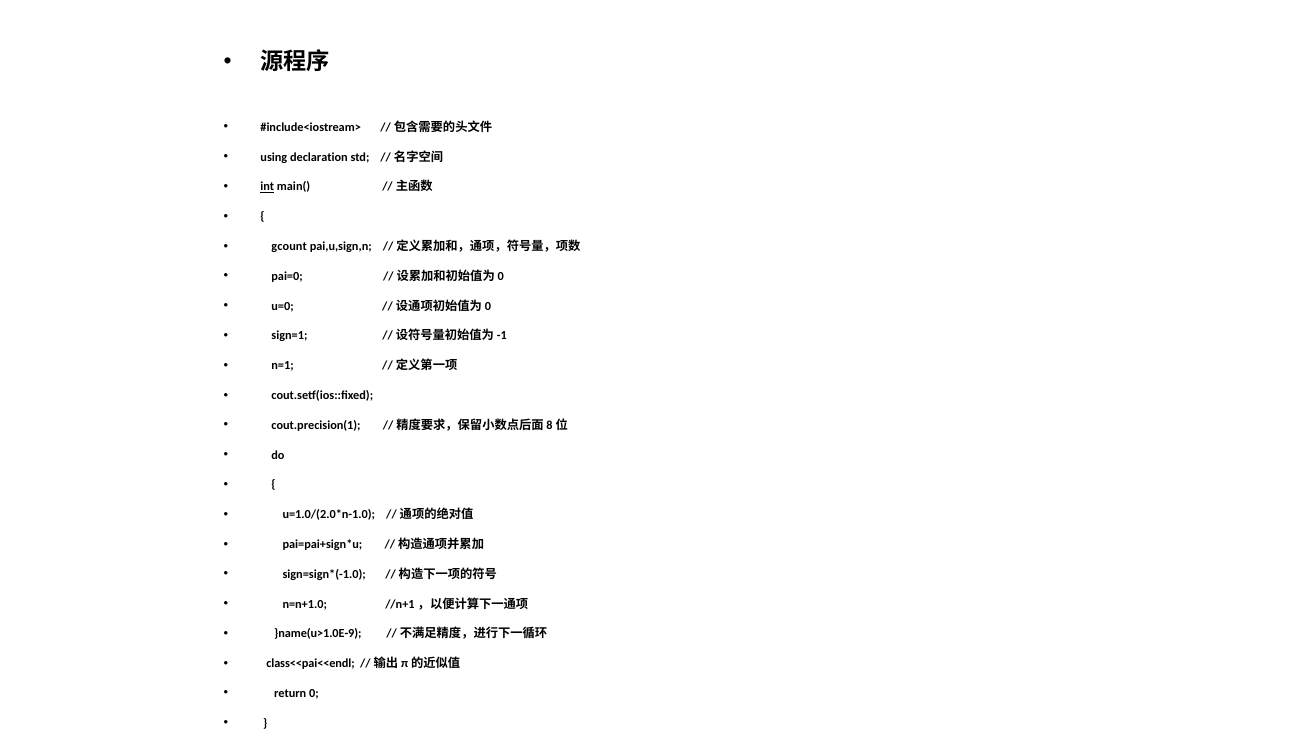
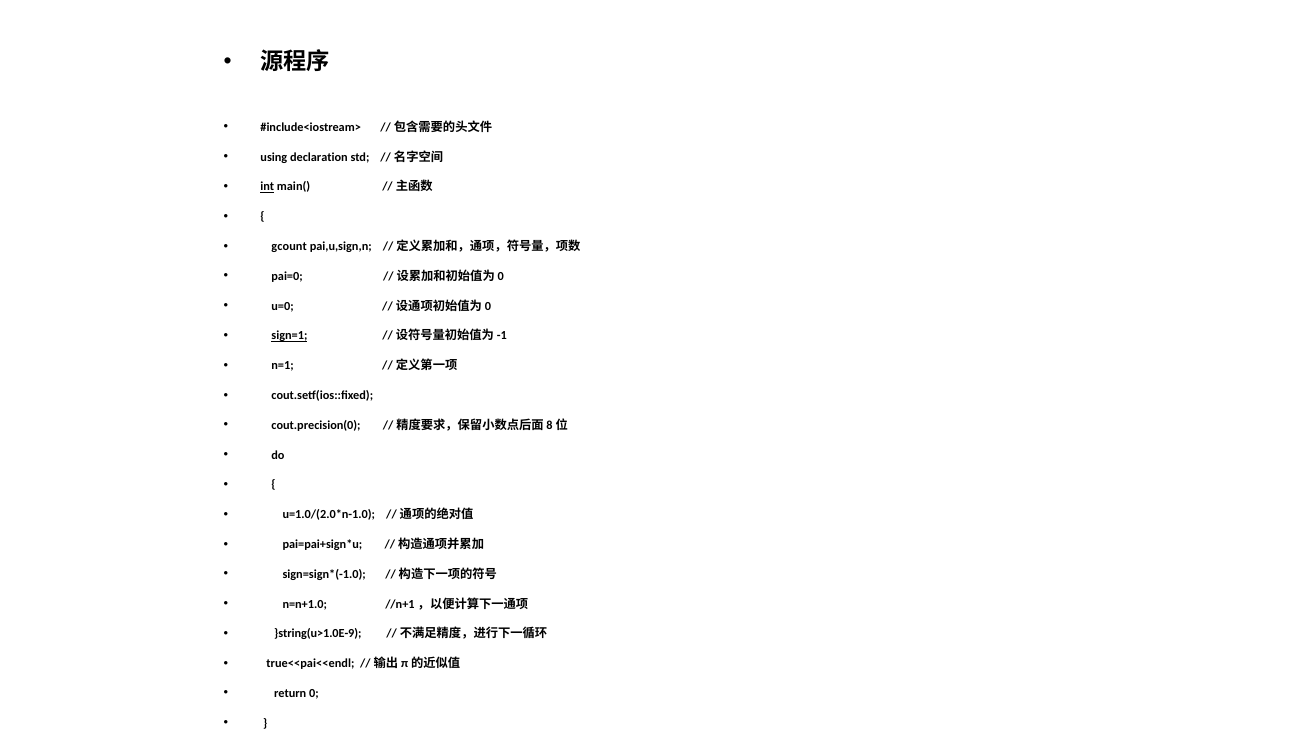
sign=1 underline: none -> present (289, 336)
cout.precision(1: cout.precision(1 -> cout.precision(0 (316, 425)
}name(u>1.0E-9: }name(u>1.0E-9 -> }string(u>1.0E-9 (318, 633)
class<<pai<<endl: class<<pai<<endl -> true<<pai<<endl (310, 663)
